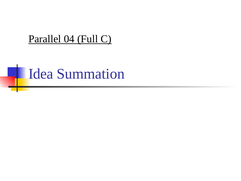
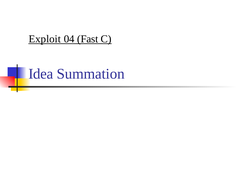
Parallel: Parallel -> Exploit (45, 39)
Full: Full -> Fast (88, 39)
